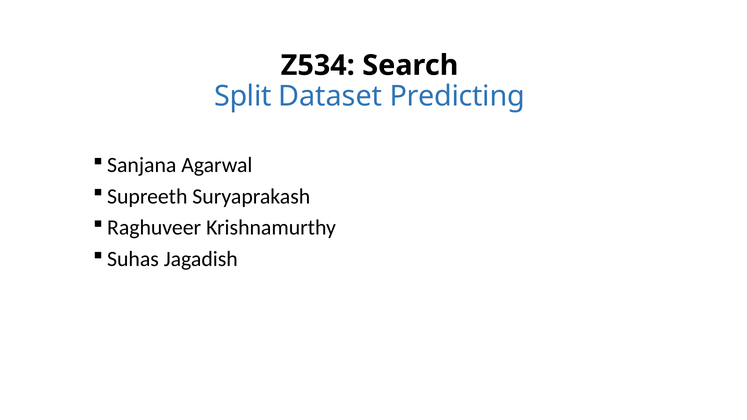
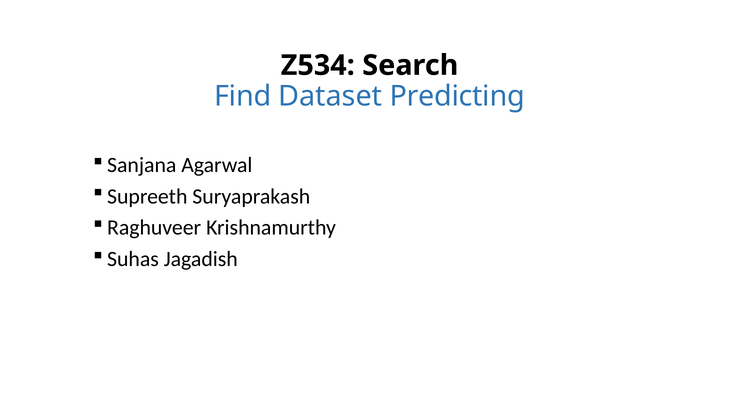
Split: Split -> Find (243, 96)
